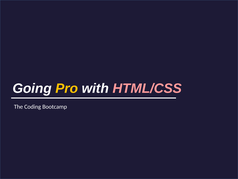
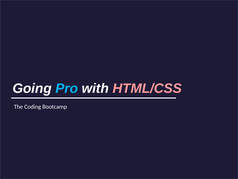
Pro colour: yellow -> light blue (67, 88)
